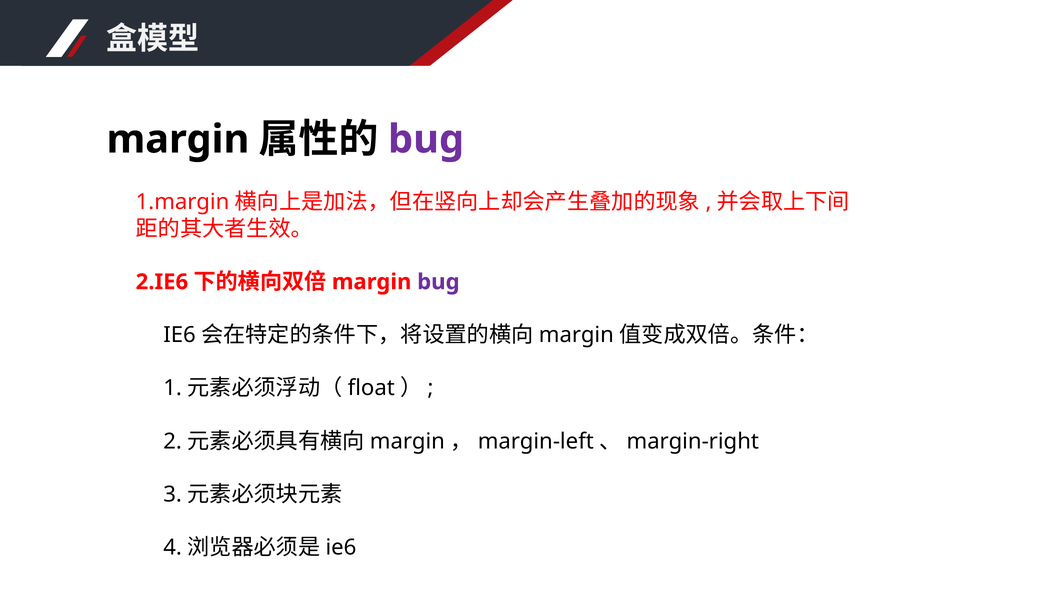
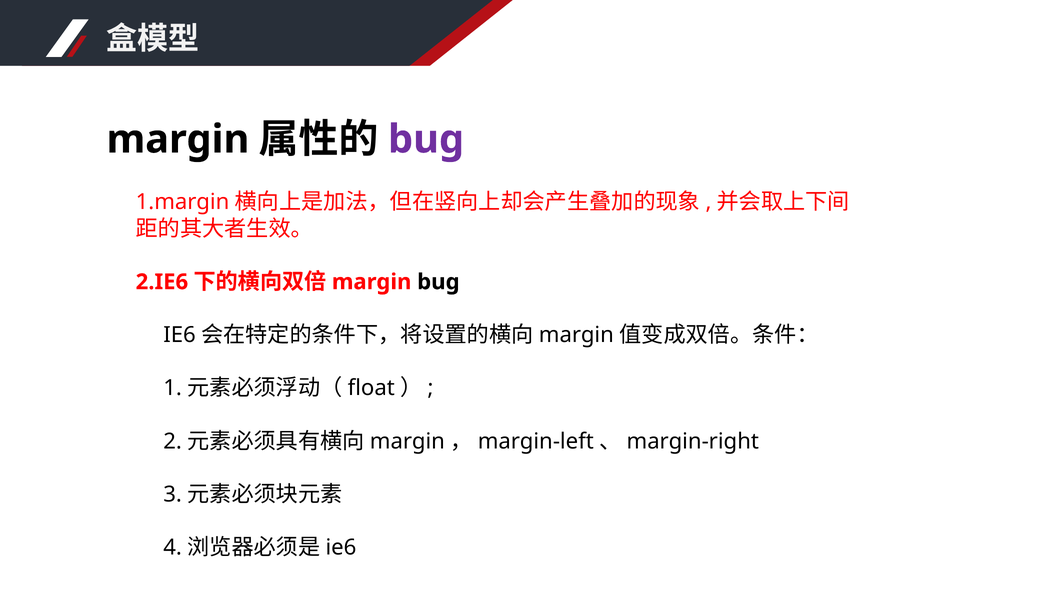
bug colour: purple -> black (438, 282)
